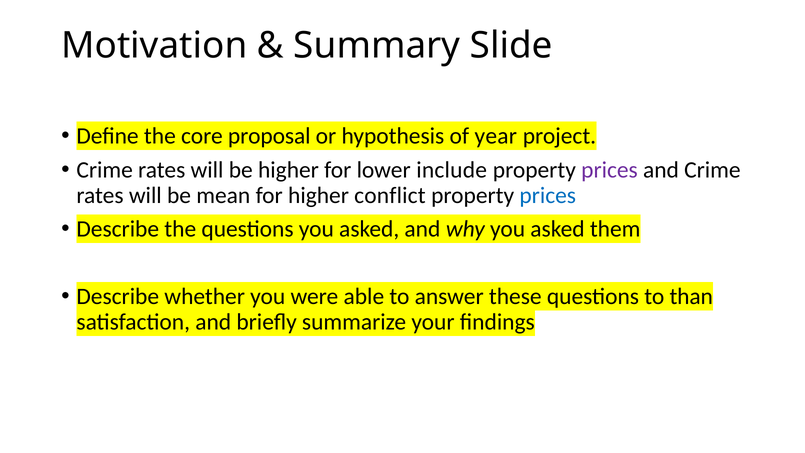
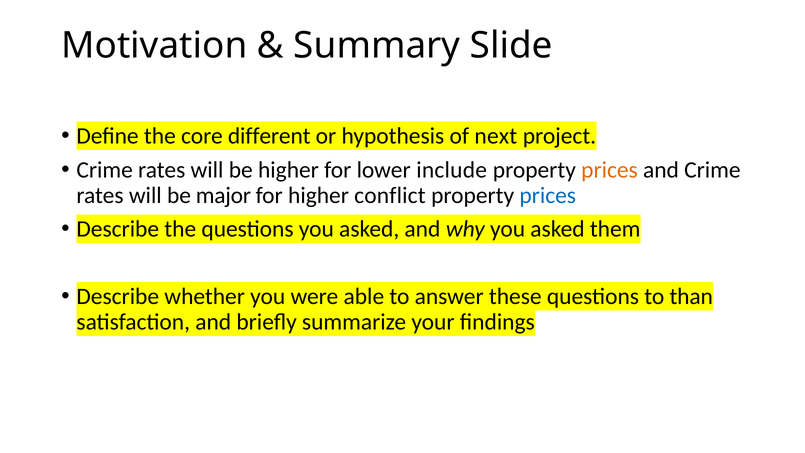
proposal: proposal -> different (269, 136)
year: year -> next (496, 136)
prices colour: purple -> orange (609, 170)
mean: mean -> major (223, 195)
